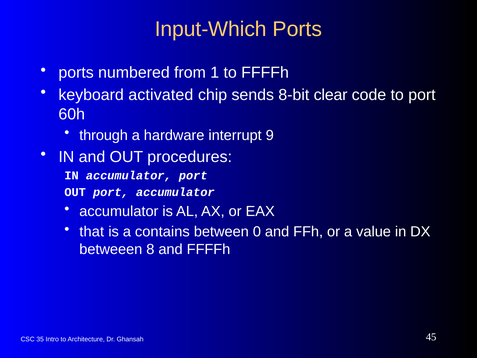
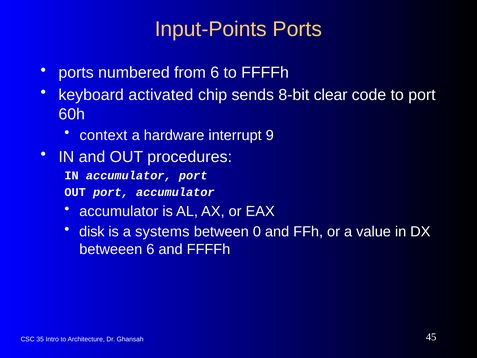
Input-Which: Input-Which -> Input-Points (211, 29)
from 1: 1 -> 6 (215, 73)
through: through -> context (103, 135)
that: that -> disk (92, 232)
contains: contains -> systems (162, 232)
betweeen 8: 8 -> 6 (150, 249)
